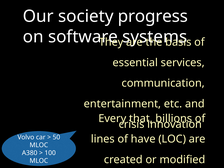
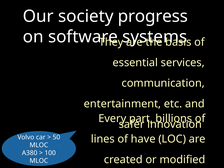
that: that -> part (141, 118)
crisis: crisis -> safer (132, 124)
